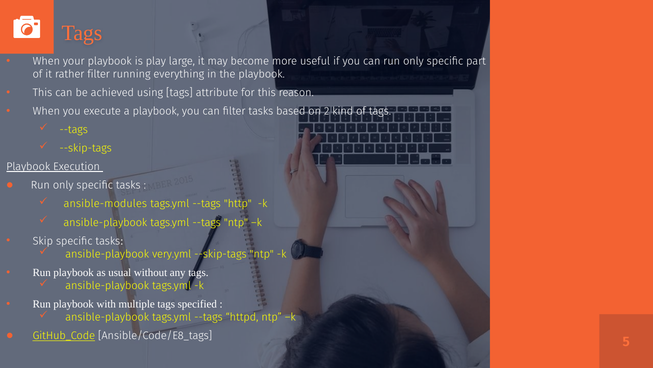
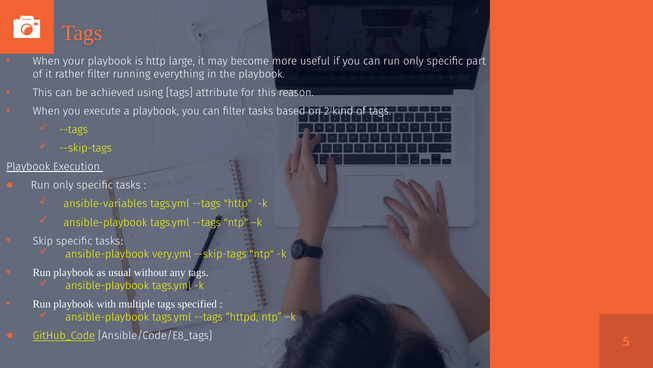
is play: play -> http (156, 61)
ansible-modules: ansible-modules -> ansible-variables (105, 204)
